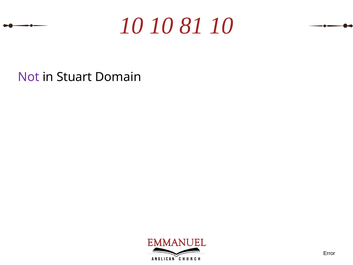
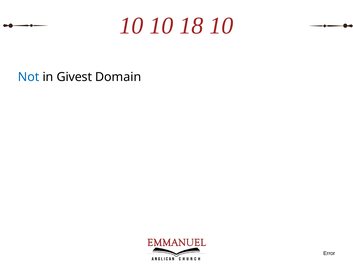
81: 81 -> 18 (191, 26)
Not colour: purple -> blue (29, 77)
Stuart: Stuart -> Givest (74, 77)
